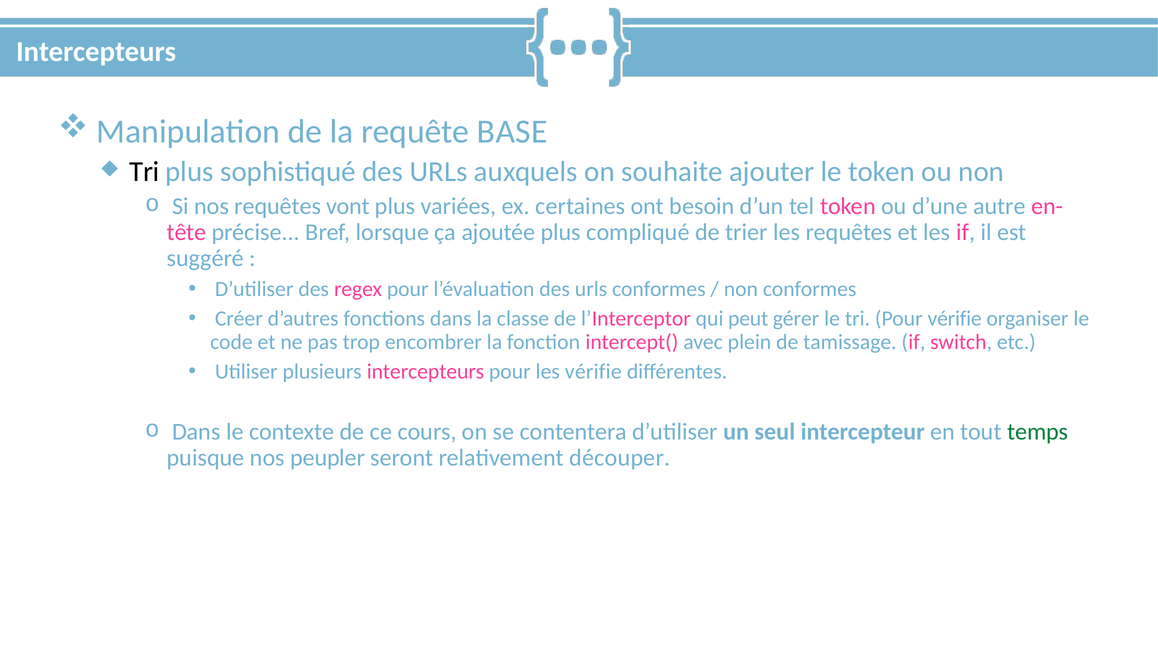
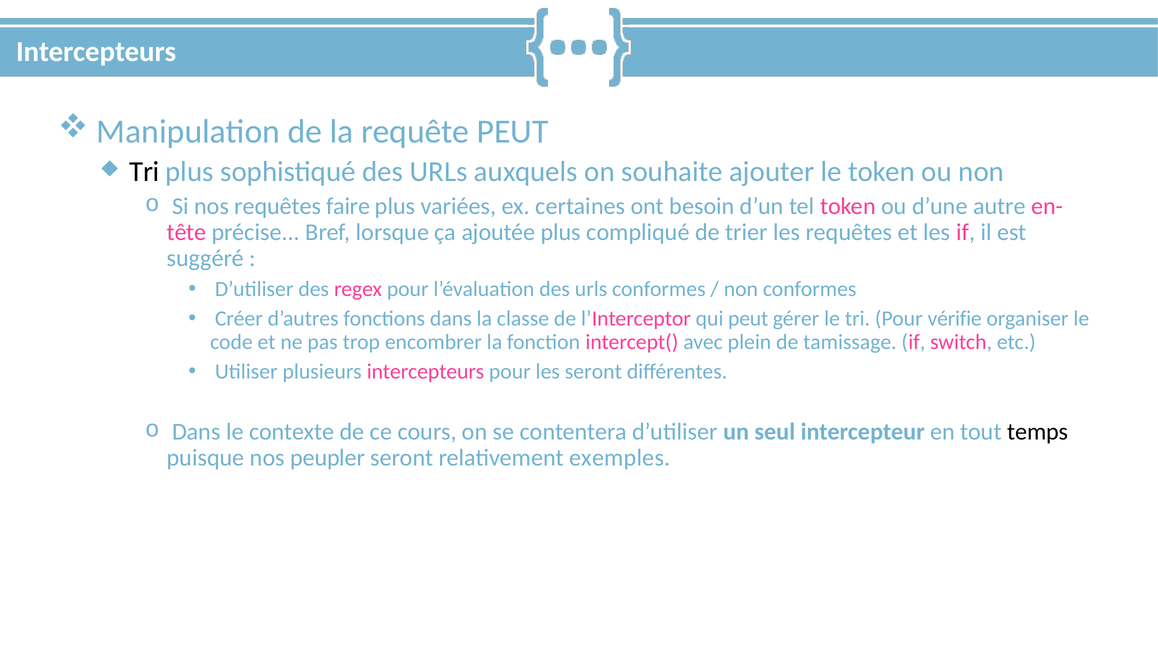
requête BASE: BASE -> PEUT (513, 132)
vont: vont -> faire (348, 206)
les vérifie: vérifie -> seront (593, 372)
temps colour: green -> black (1038, 432)
découper: découper -> exemples (620, 458)
